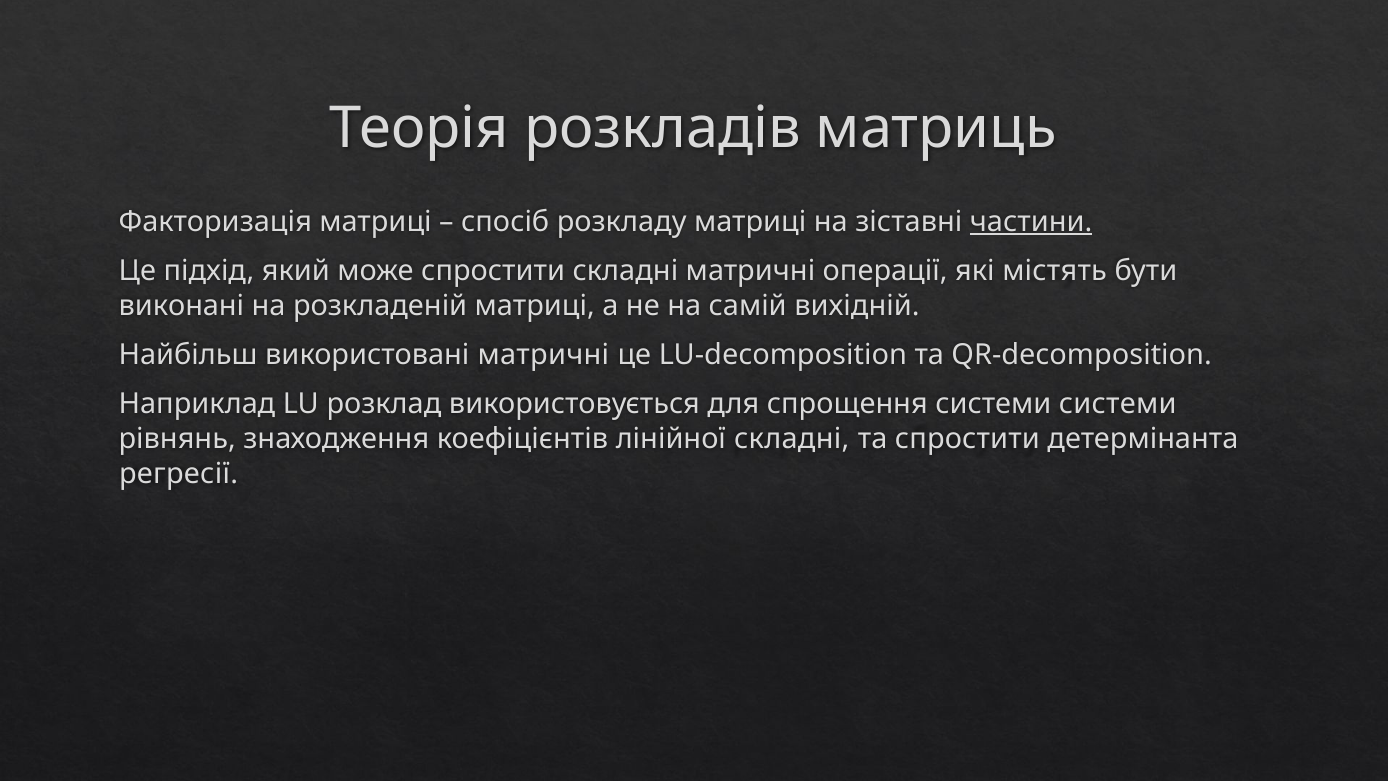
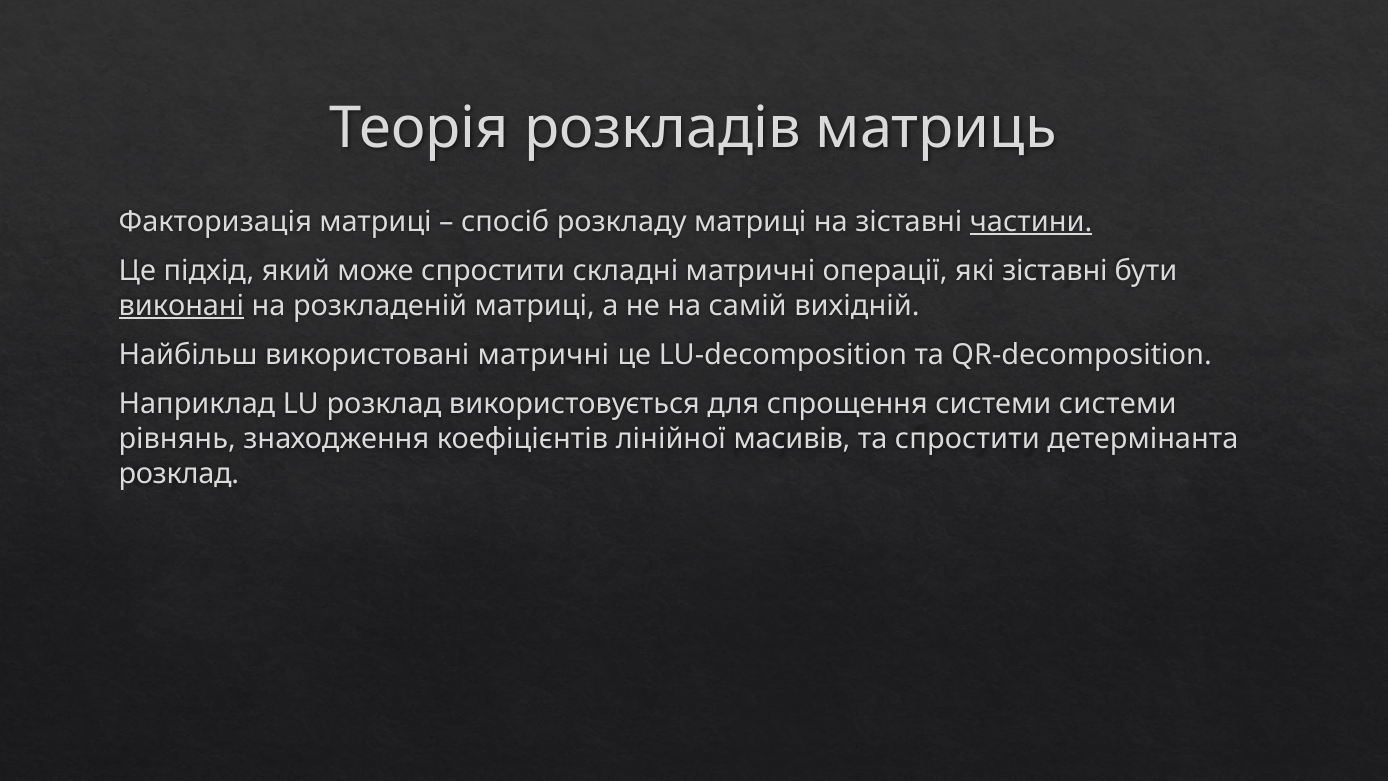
які містять: містять -> зіставні (1055, 271)
виконані underline: none -> present (181, 306)
лінійної складні: складні -> масивів (792, 439)
регресії: регресії -> розклад (179, 473)
